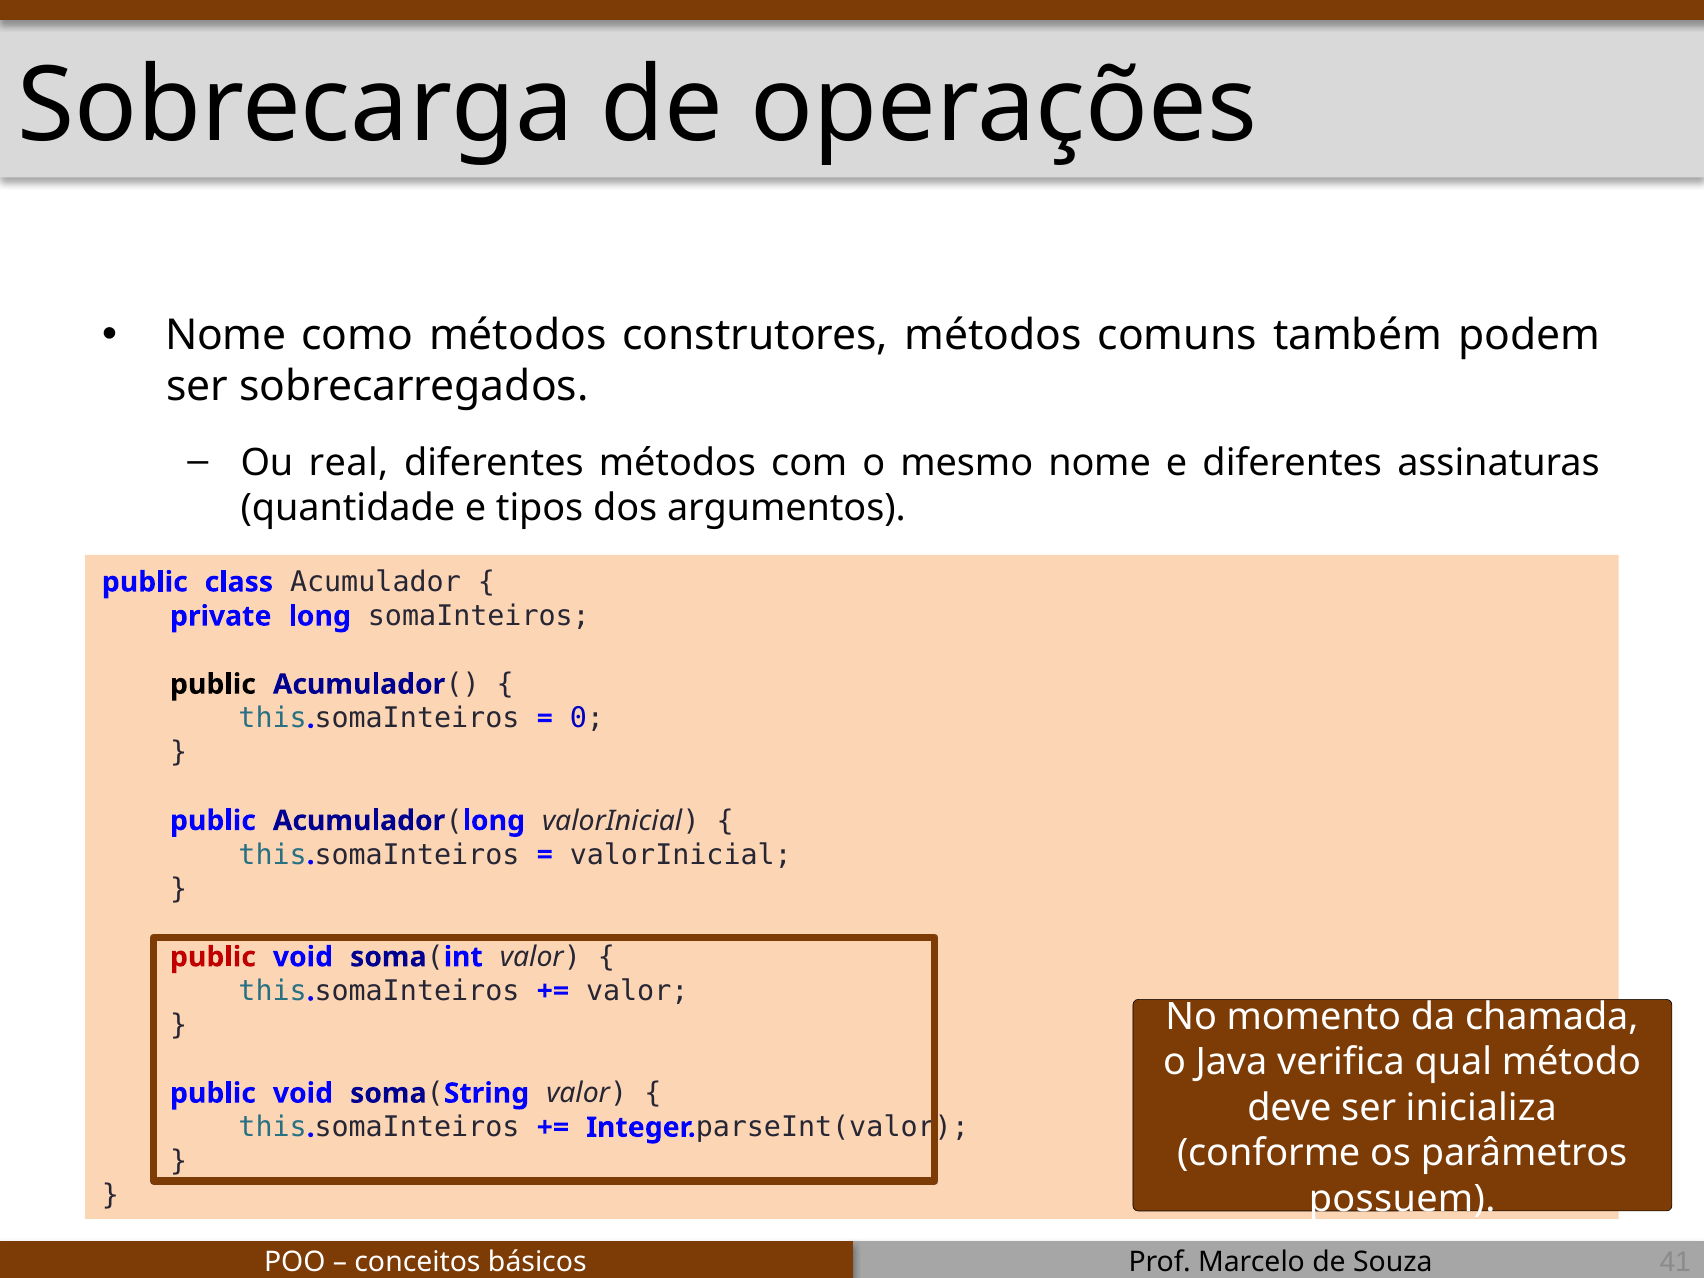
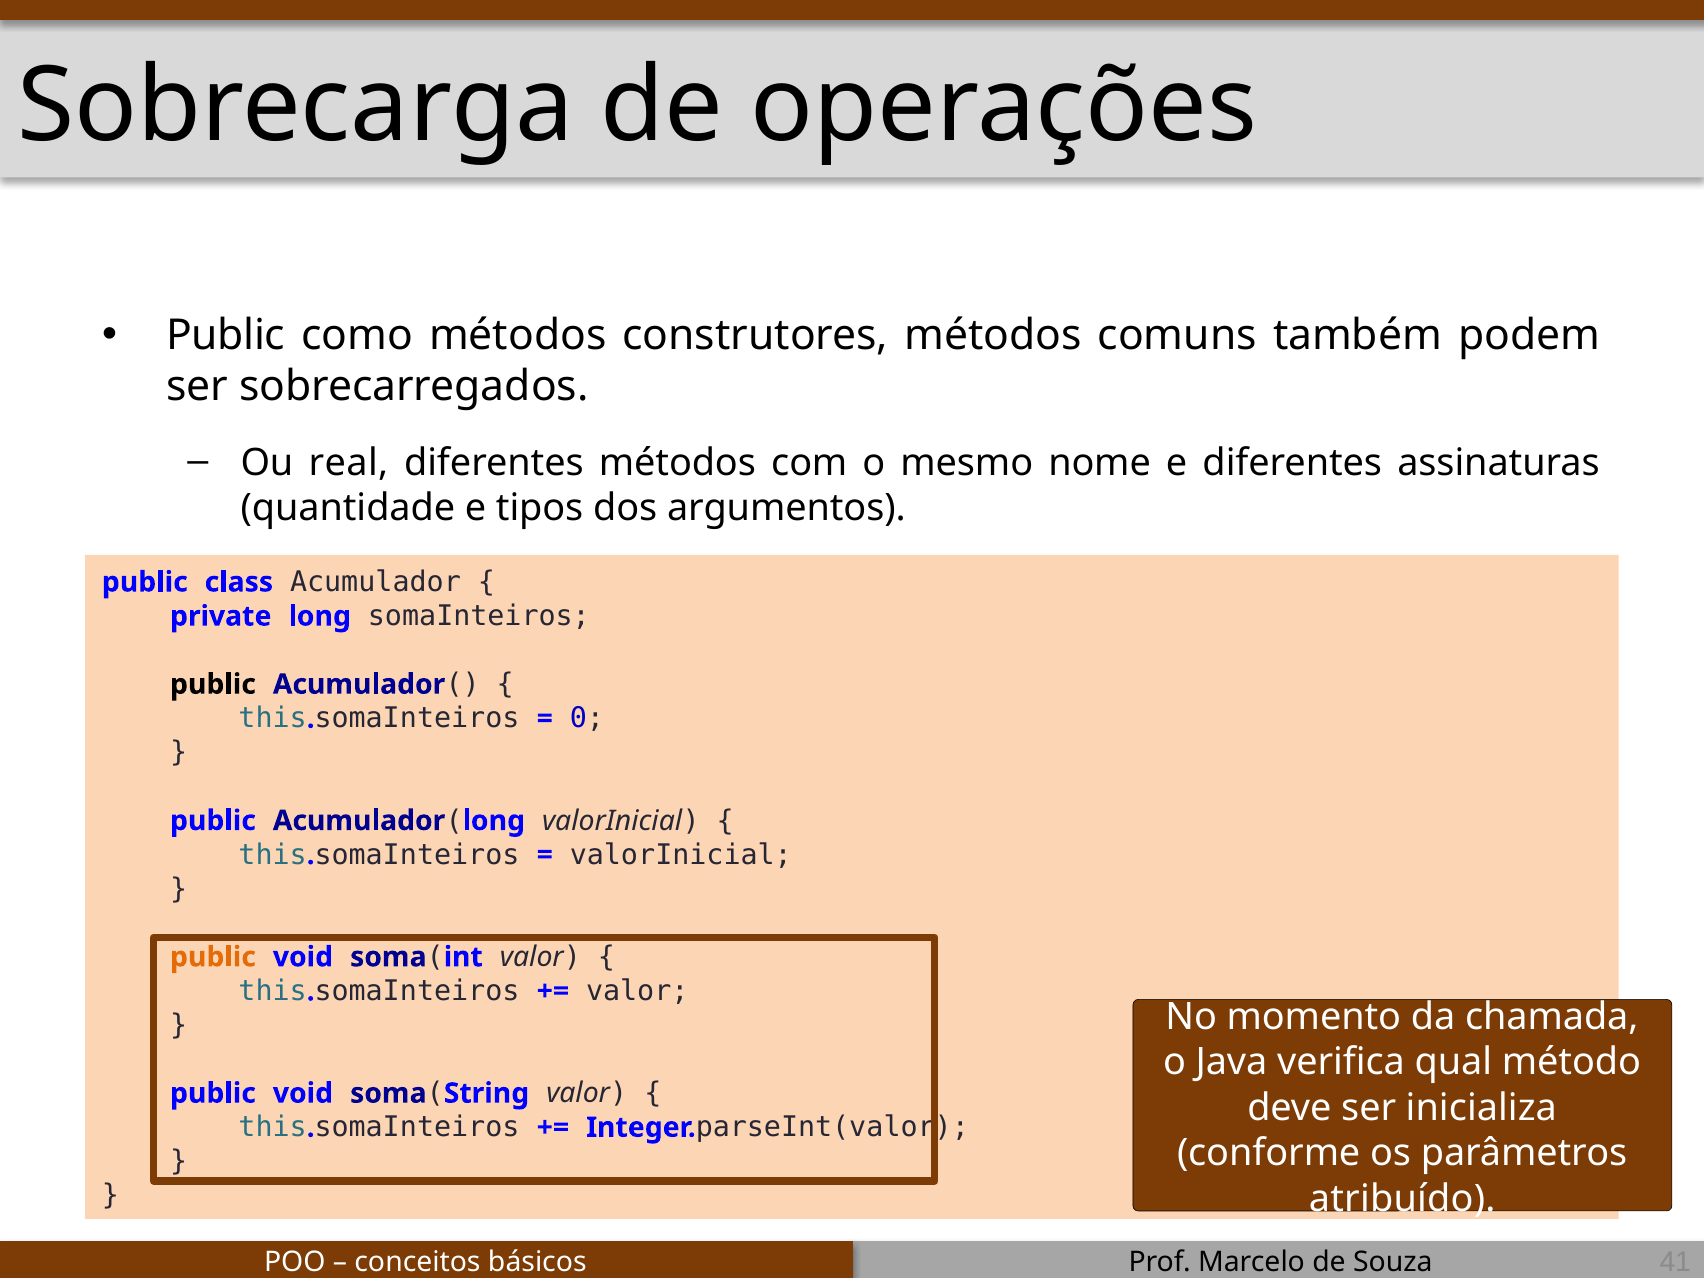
Nome: Nome -> Public (226, 335)
public colour: red -> orange (213, 957)
possuem: possuem -> atribuído (1402, 1199)
